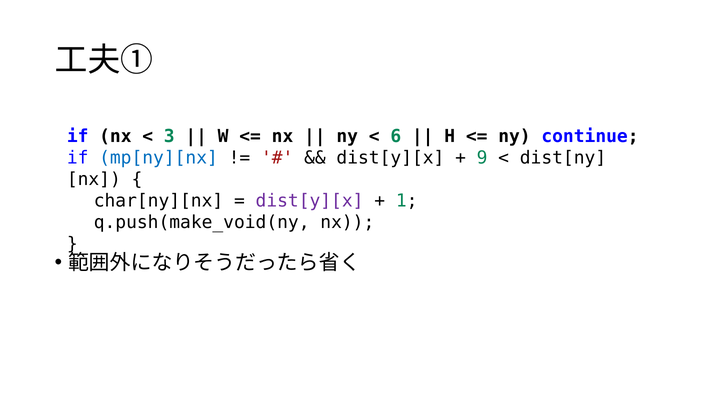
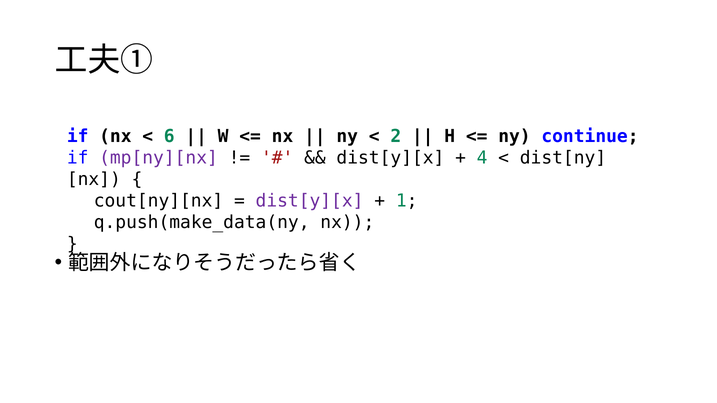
3: 3 -> 6 (169, 137)
6: 6 -> 2 (396, 137)
mp[ny][nx colour: blue -> purple (159, 158)
9: 9 -> 4 (482, 158)
char[ny][nx: char[ny][nx -> cout[ny][nx (159, 201)
q.push(make_void(ny: q.push(make_void(ny -> q.push(make_data(ny (202, 223)
